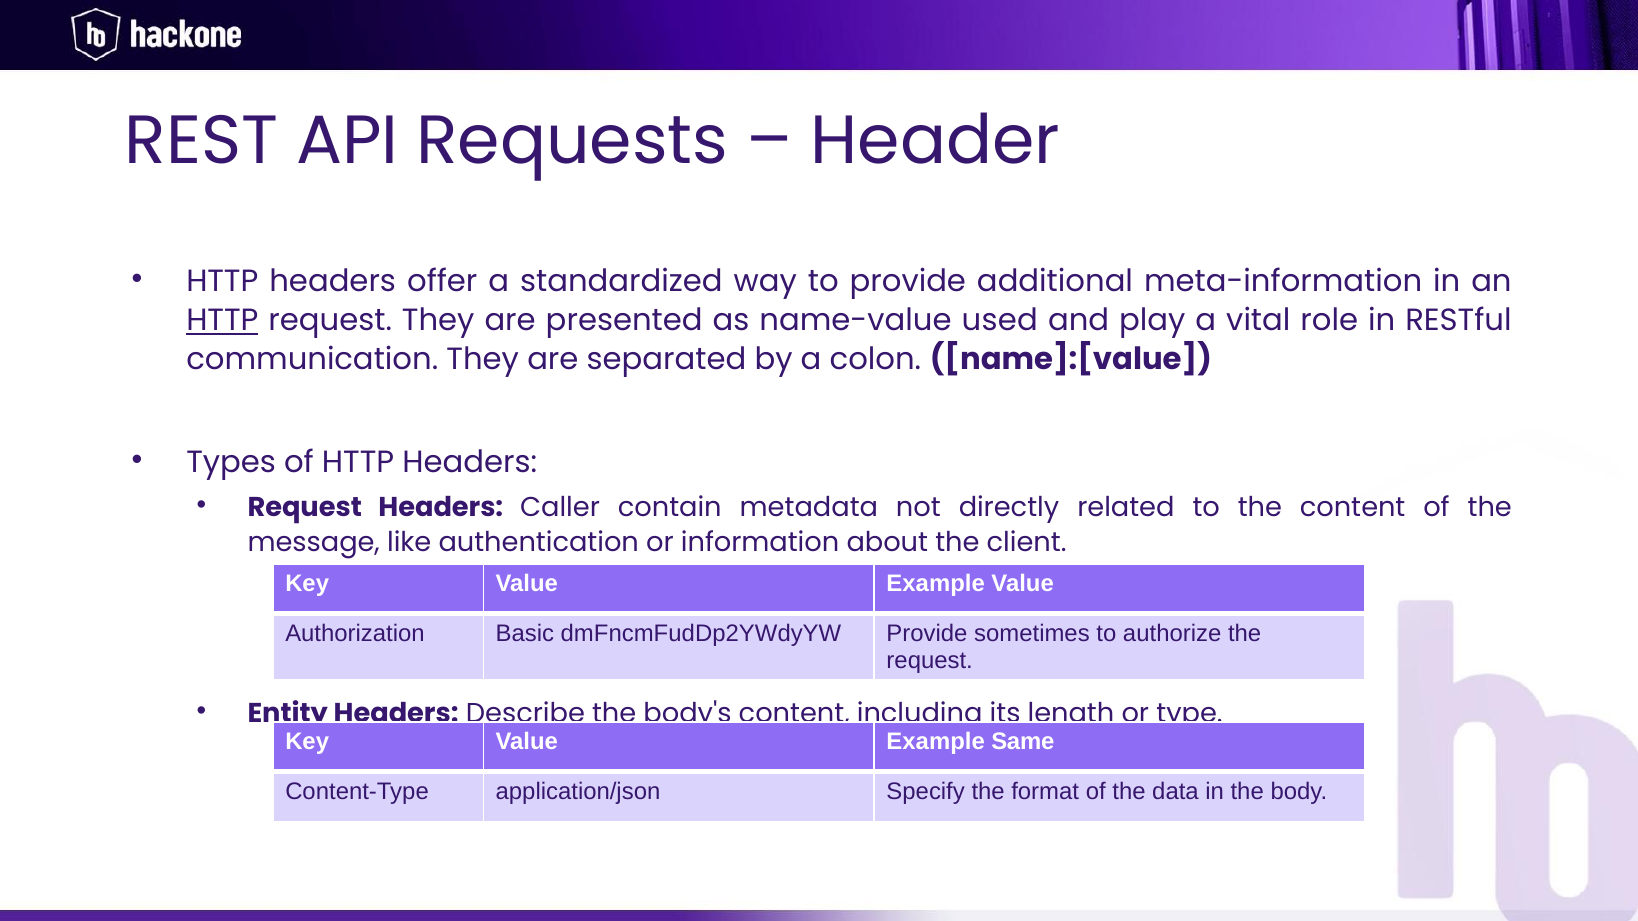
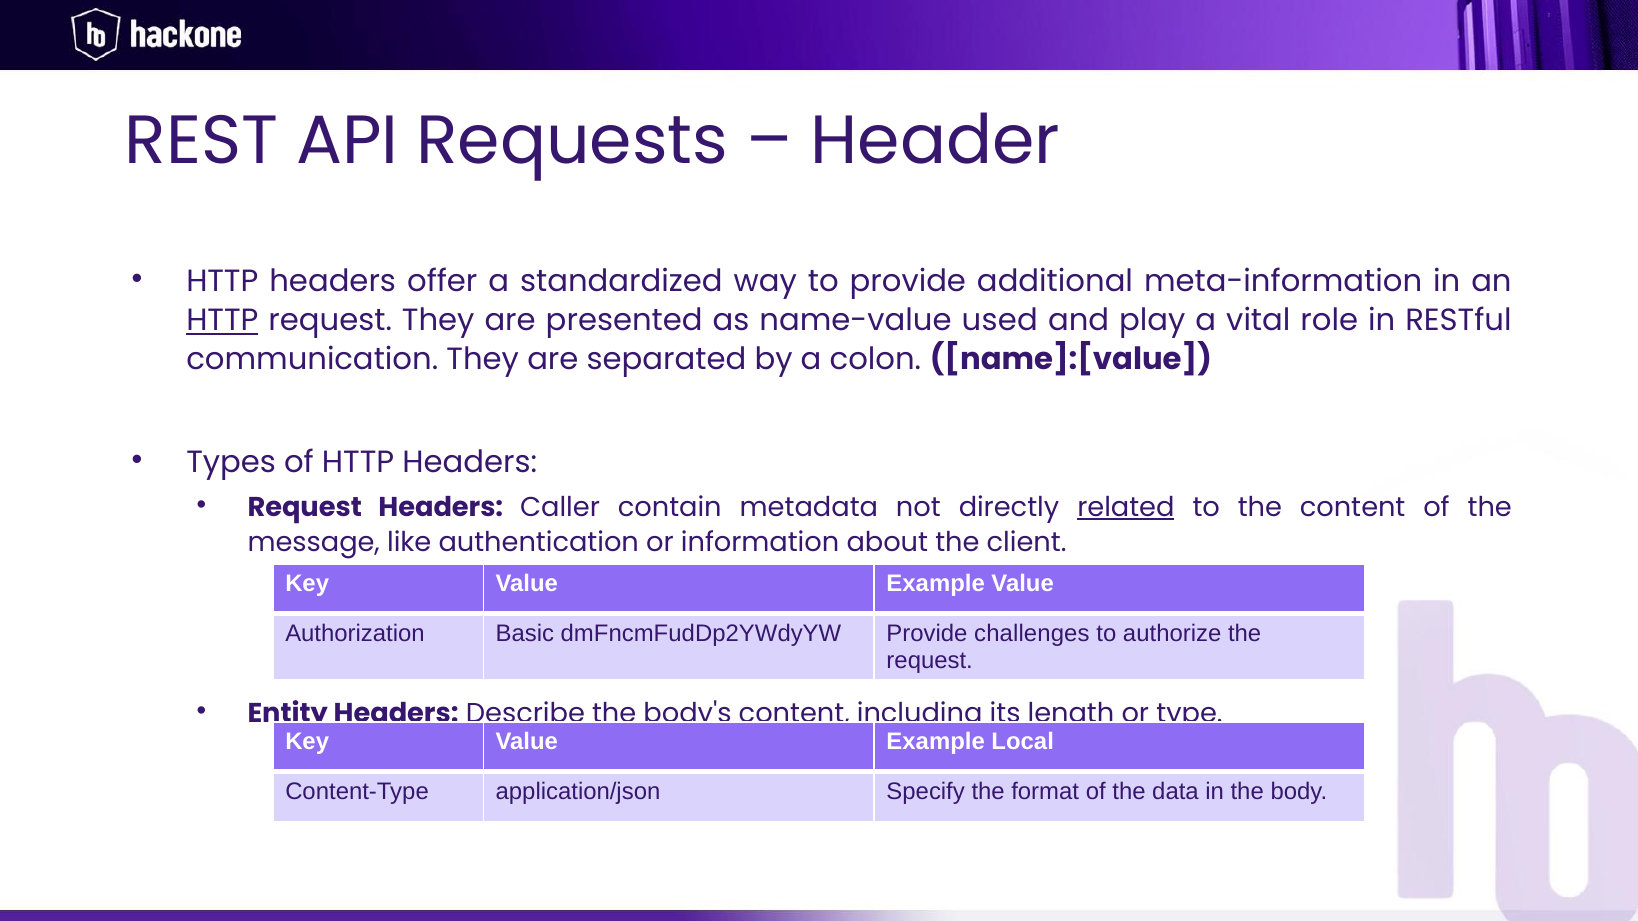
related underline: none -> present (1126, 508)
sometimes: sometimes -> challenges (1032, 634)
Same: Same -> Local (1023, 742)
